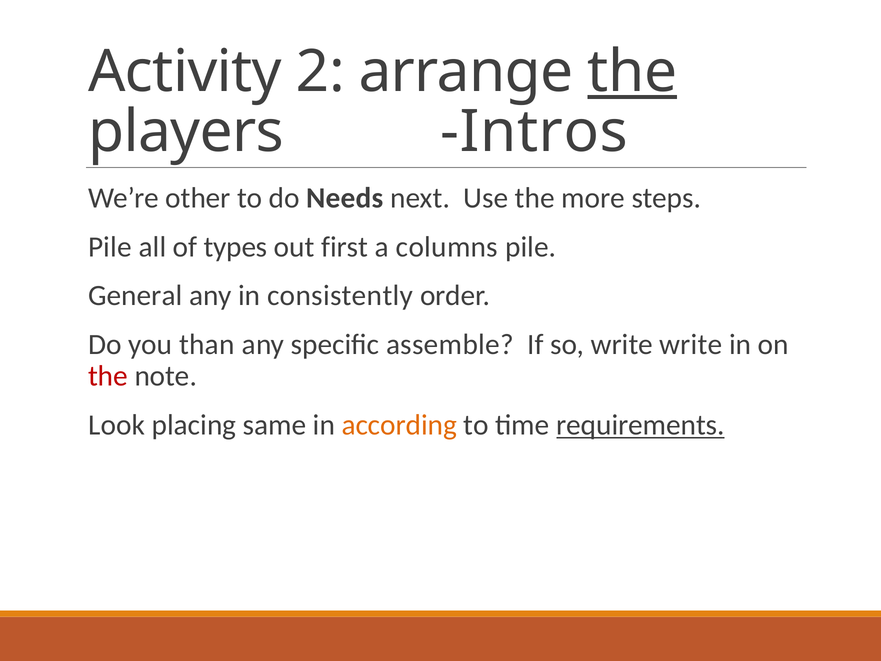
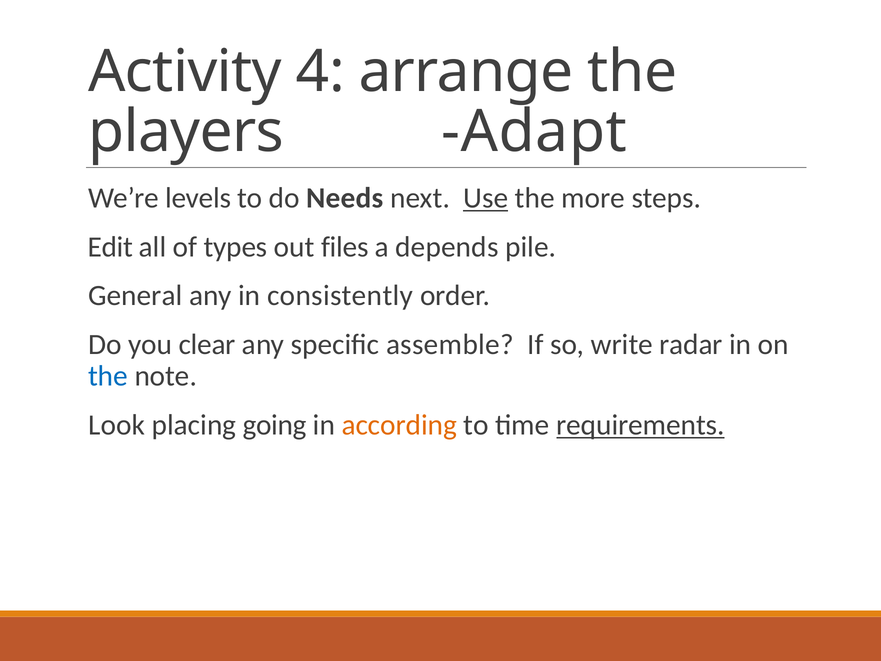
2: 2 -> 4 (320, 72)
the underline: present -> none (632, 72)
Intros: Intros -> Adapt (534, 132)
other: other -> levels (198, 198)
Use underline: none -> present (486, 198)
Pile: Pile -> Edit (110, 247)
first: first -> files (345, 247)
columns: columns -> depends (447, 247)
than: than -> clear (207, 344)
write write: write -> radar (691, 344)
the colour: red -> blue (108, 376)
same: same -> going (275, 425)
